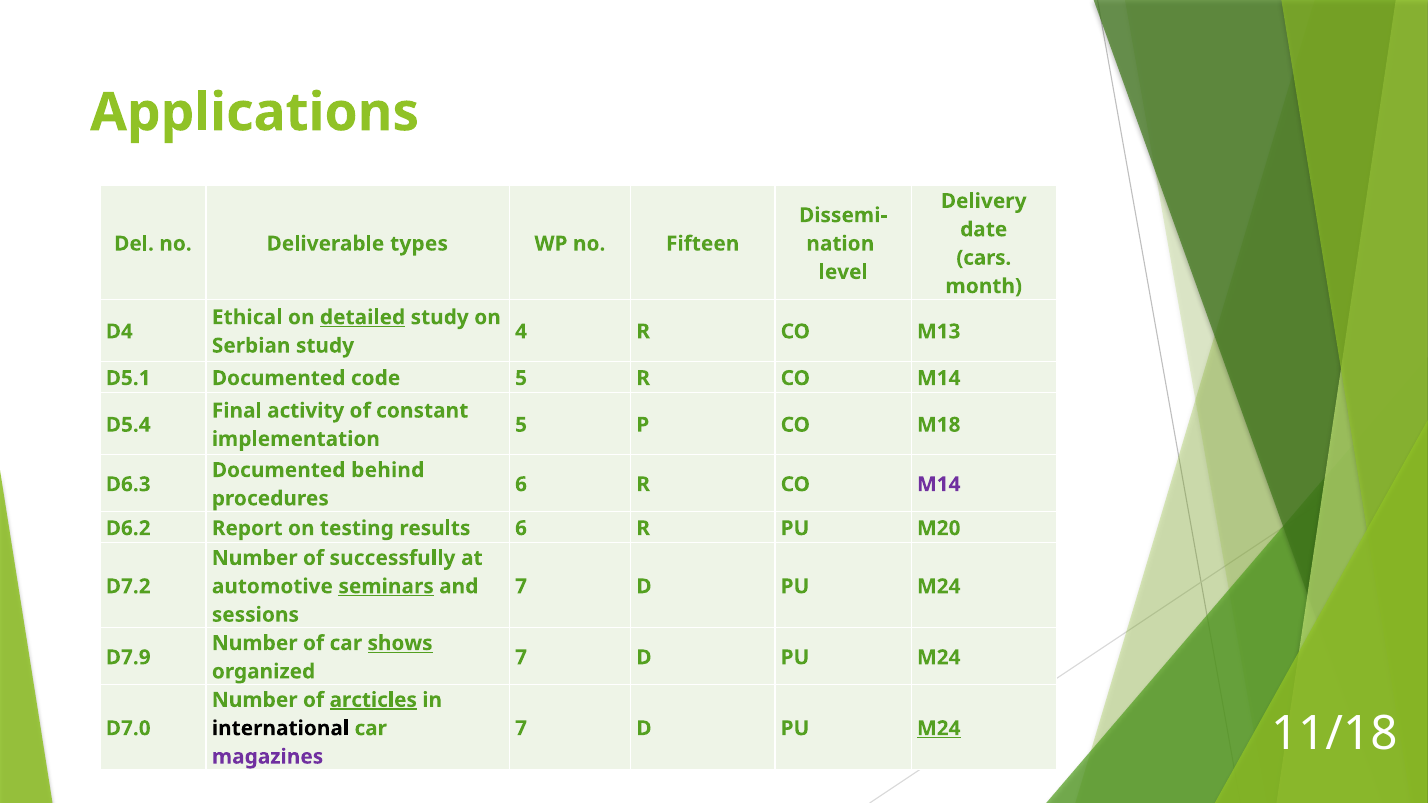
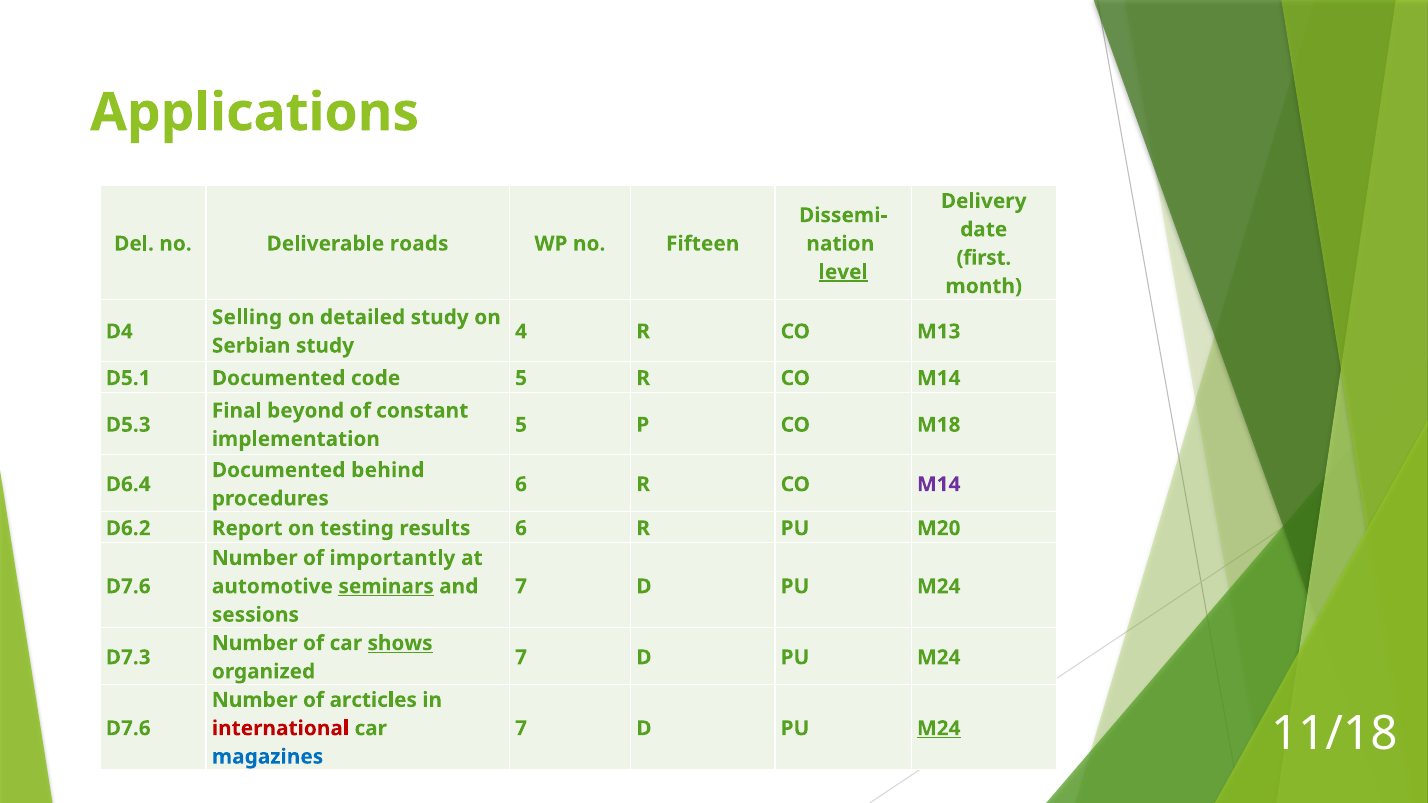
types: types -> roads (419, 244)
cars: cars -> first (984, 258)
level underline: none -> present (843, 272)
Ethical: Ethical -> Selling (247, 317)
detailed underline: present -> none (363, 317)
activity: activity -> beyond (306, 411)
D5.4: D5.4 -> D5.3 (128, 425)
D6.3: D6.3 -> D6.4 (128, 485)
successfully: successfully -> importantly (392, 558)
D7.2: D7.2 -> D7.6 (128, 587)
D7.9: D7.9 -> D7.3 (128, 658)
arcticles underline: present -> none (373, 700)
D7.0: D7.0 -> D7.6 (128, 729)
international colour: black -> red (280, 729)
magazines colour: purple -> blue (268, 757)
